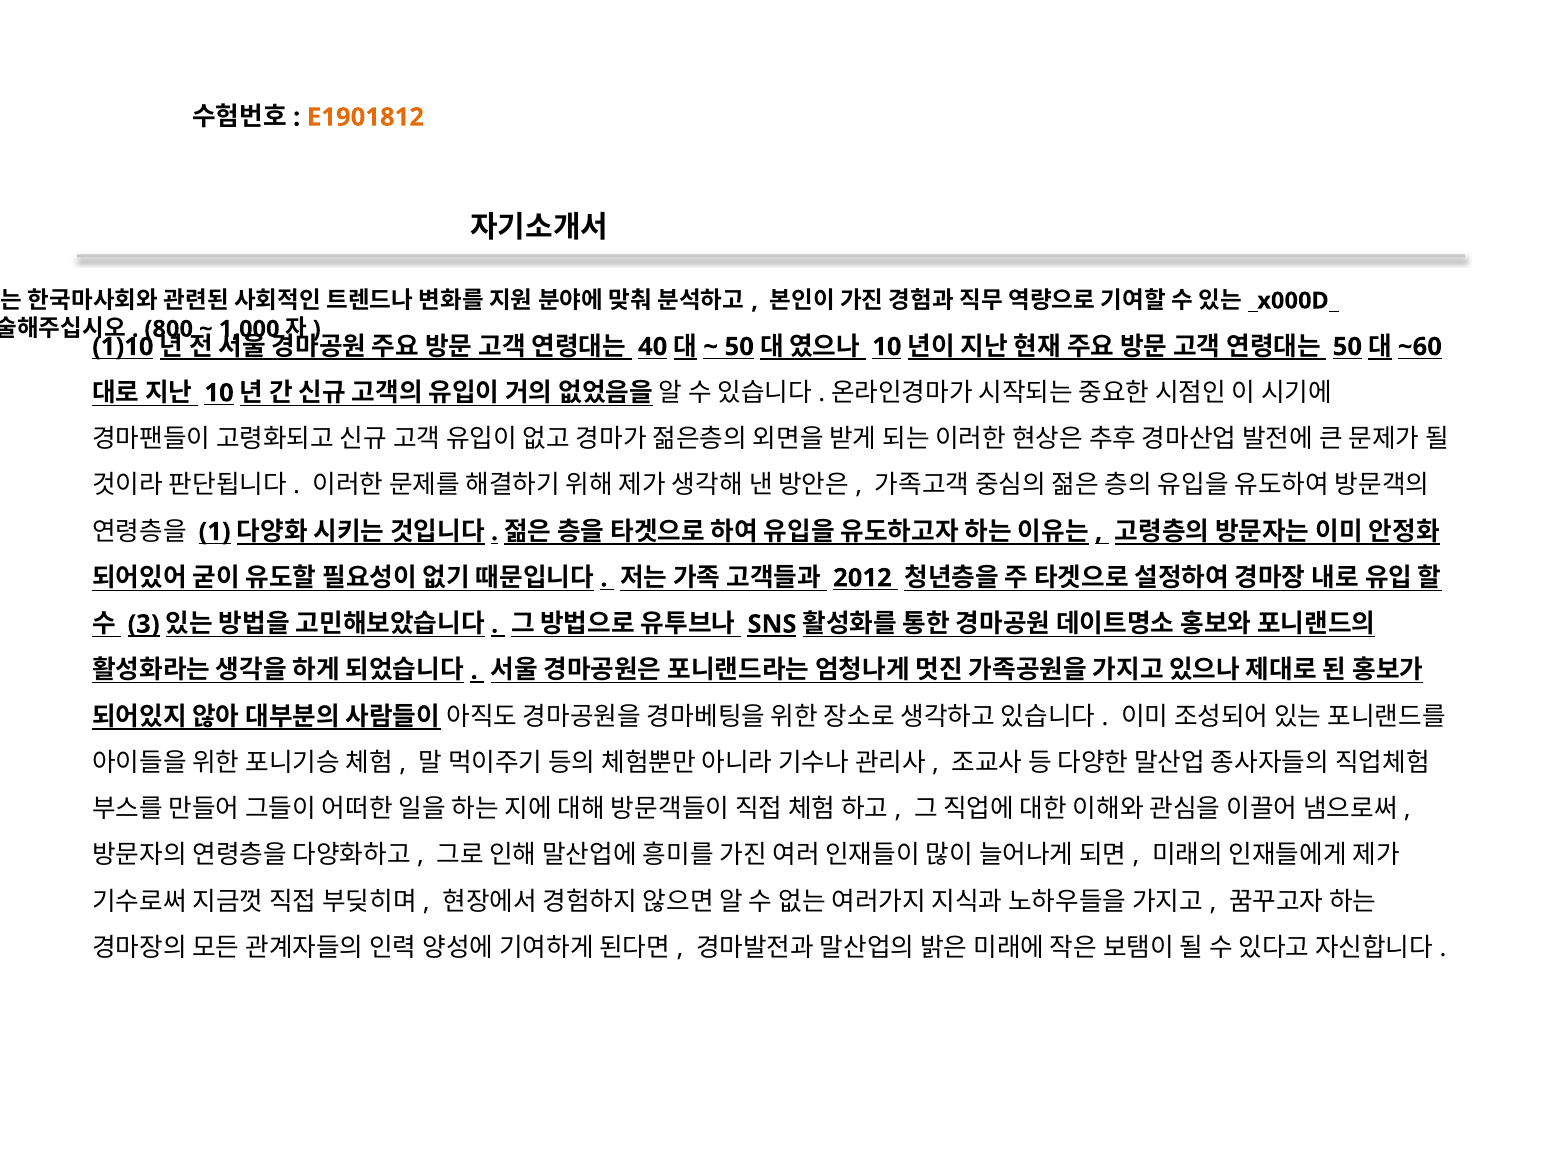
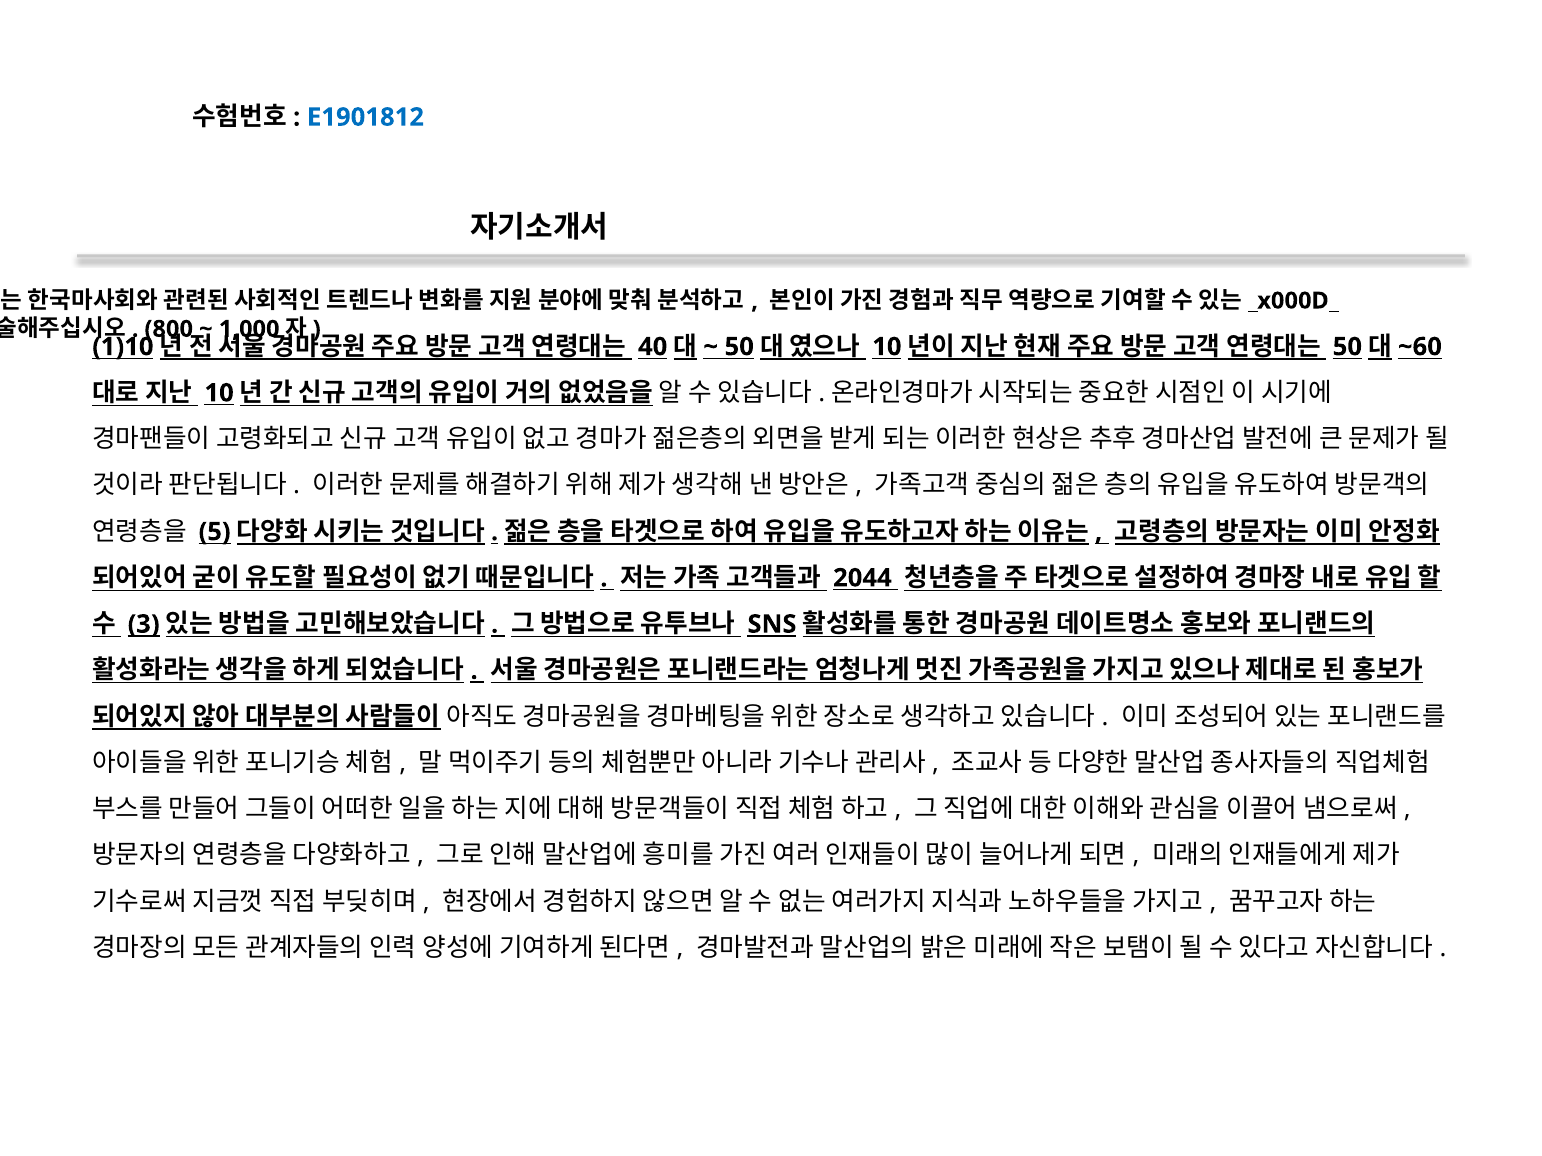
E1901812 colour: orange -> blue (366, 117)
1: 1 -> 5 (215, 532)
2012: 2012 -> 2044 (862, 578)
